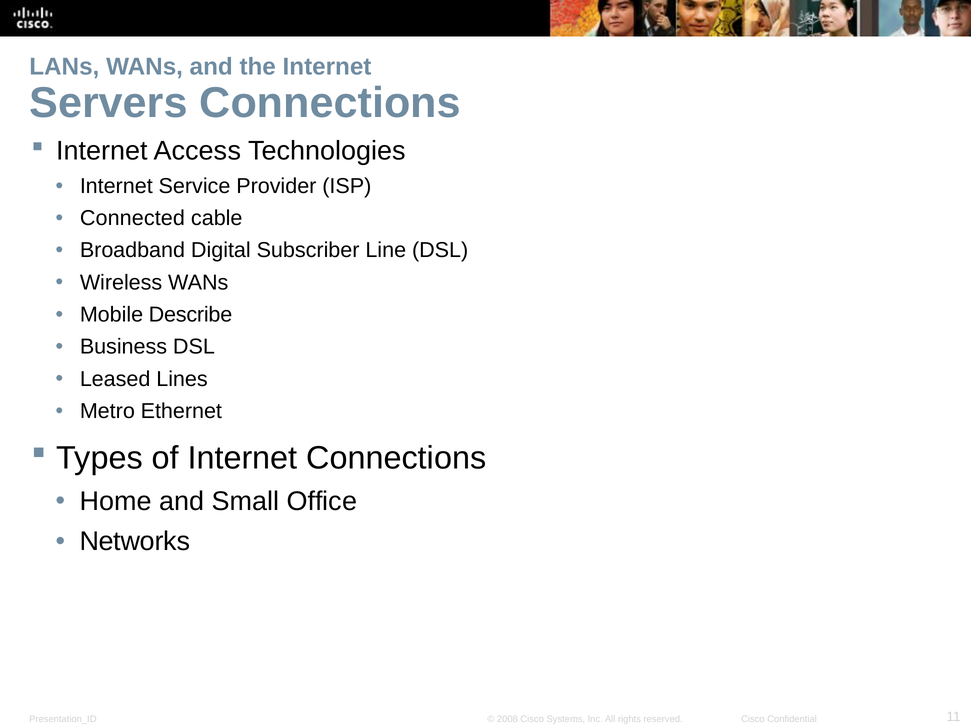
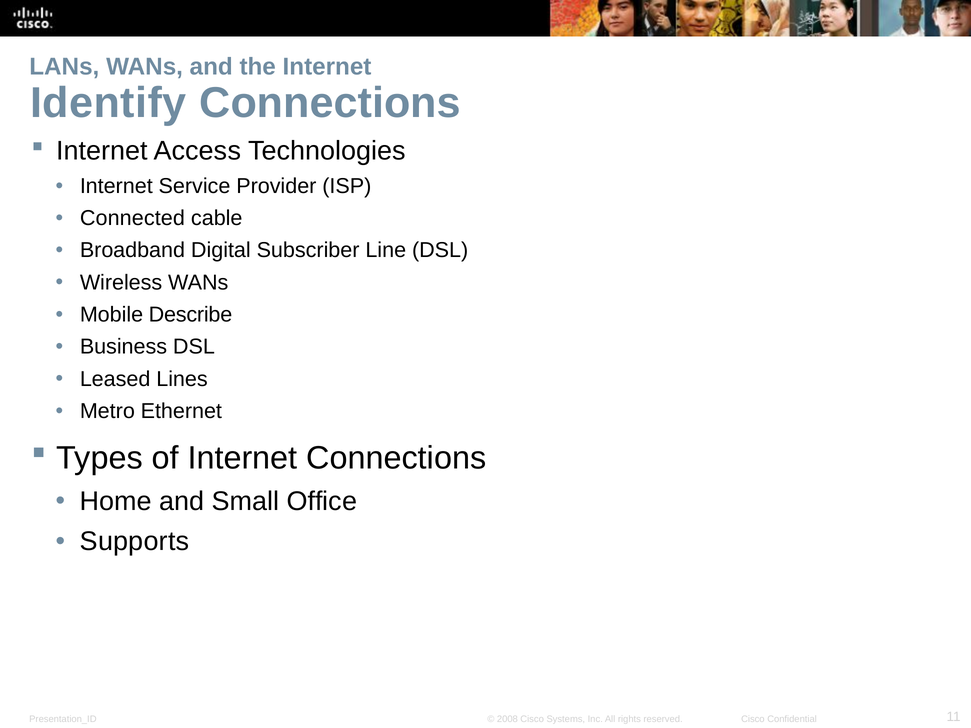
Servers: Servers -> Identify (108, 103)
Networks: Networks -> Supports (135, 542)
